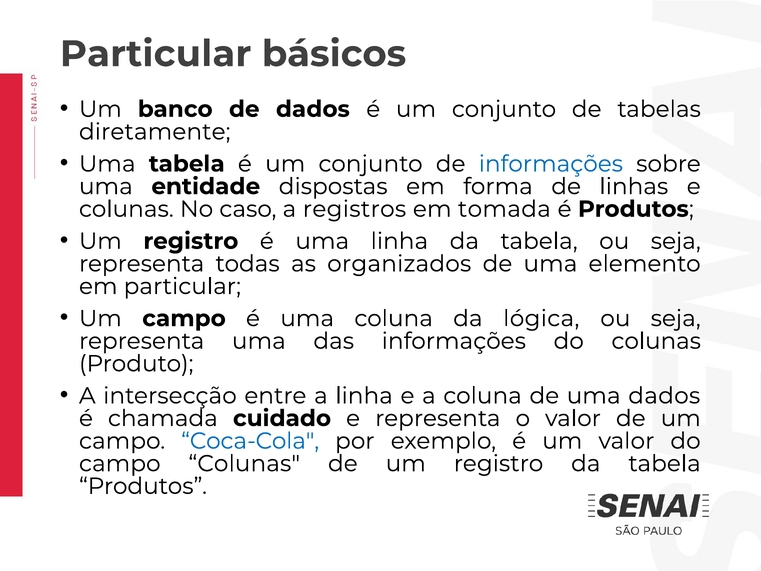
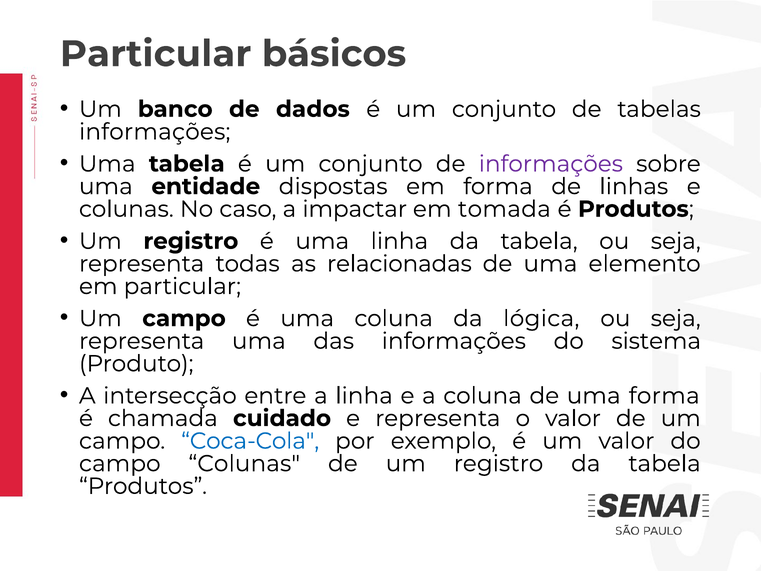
diretamente: diretamente -> informações (155, 132)
informações colour: blue -> purple (551, 164)
registros: registros -> impactar (355, 209)
organizados: organizados -> relacionadas (399, 264)
do colunas: colunas -> sistema (656, 341)
uma dados: dados -> forma (664, 396)
